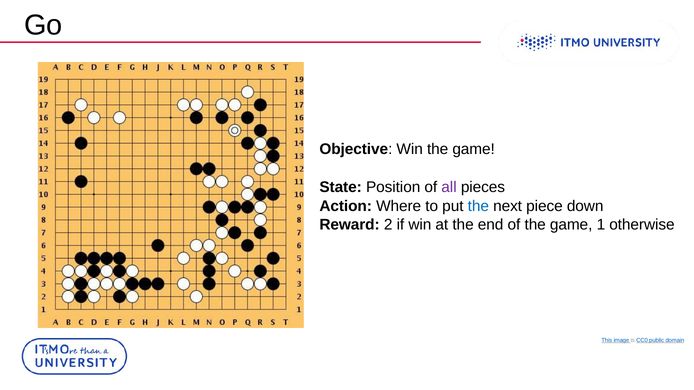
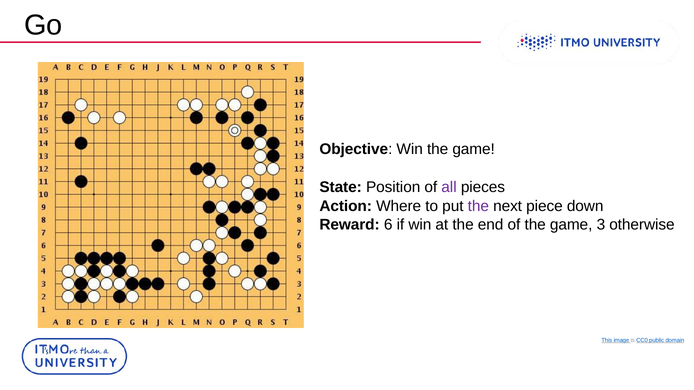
the colour: blue -> purple (478, 206)
2: 2 -> 6 (388, 225)
1: 1 -> 3 (601, 225)
